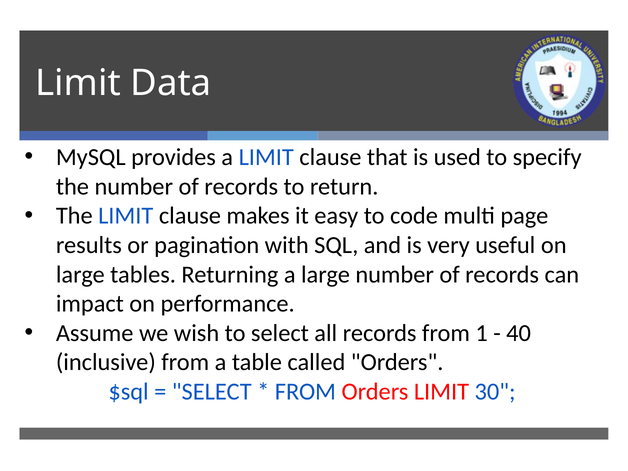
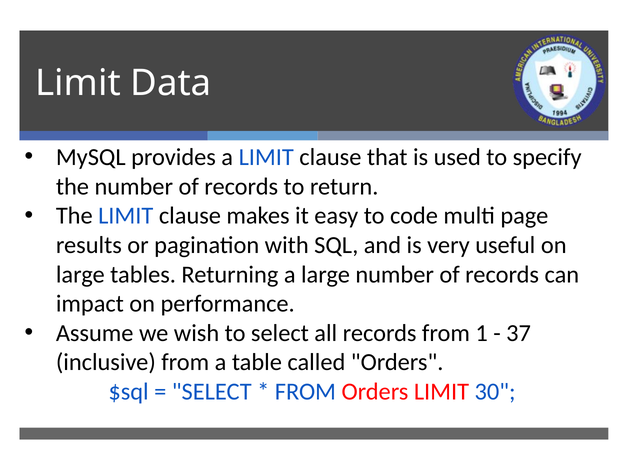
40: 40 -> 37 (519, 333)
